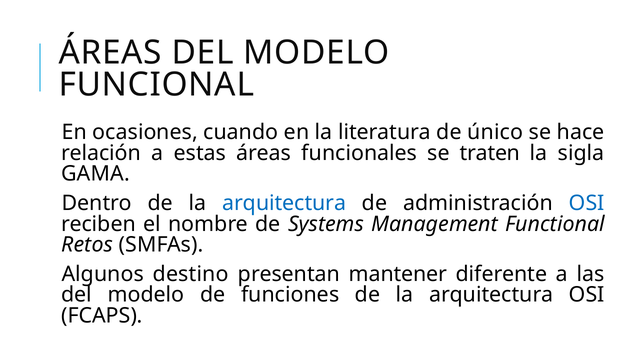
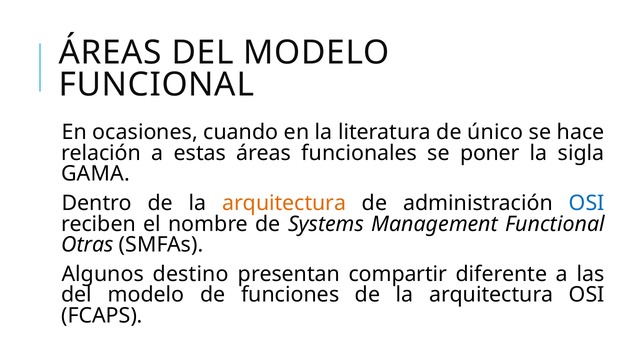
traten: traten -> poner (490, 153)
arquitectura colour: blue -> orange (284, 203)
Retos: Retos -> Otras (87, 245)
mantener: mantener -> compartir (398, 274)
